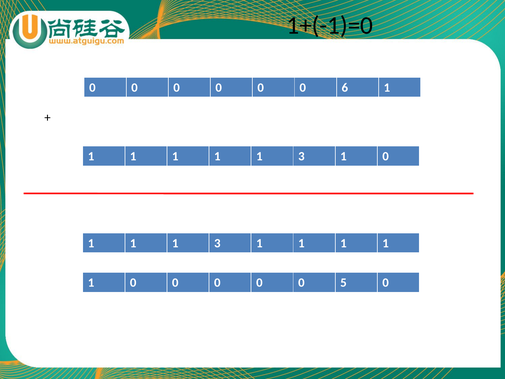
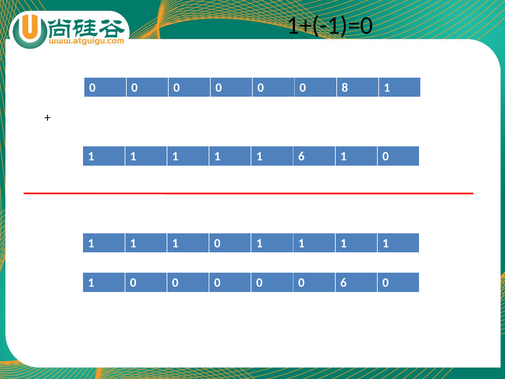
6: 6 -> 8 (345, 88)
3: 3 -> 6 (301, 156)
3: 3 -> 0 (217, 243)
0 5: 5 -> 6 (344, 283)
